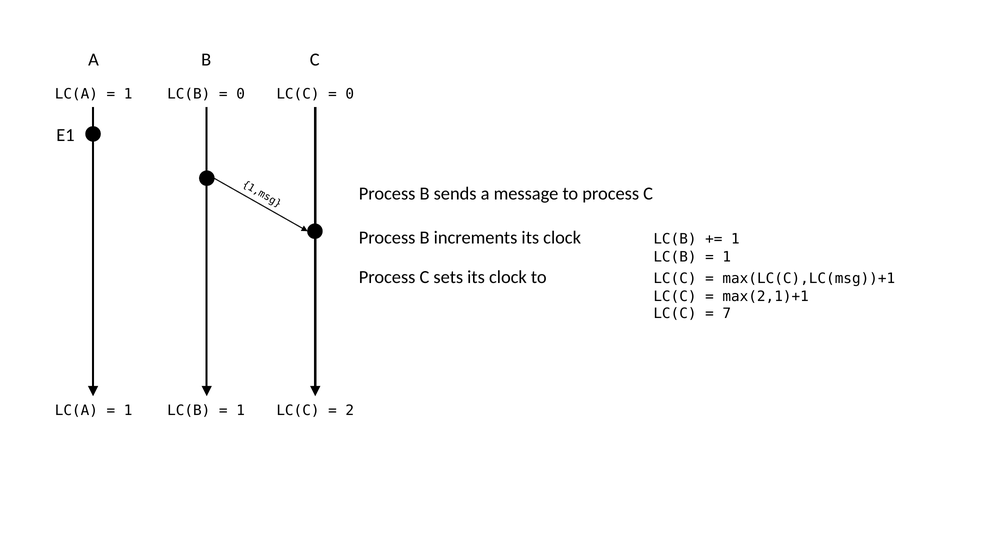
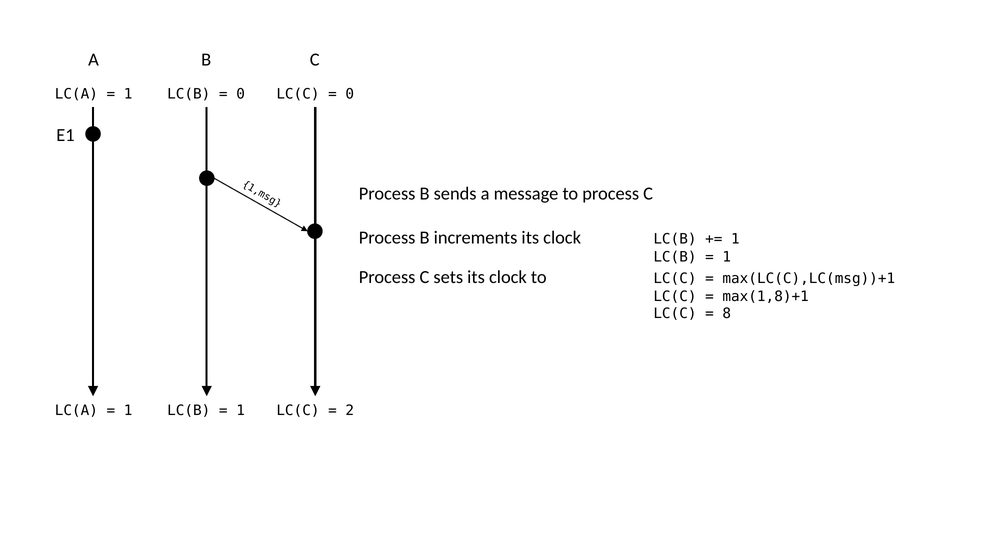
max(2,1)+1: max(2,1)+1 -> max(1,8)+1 (766, 297)
7: 7 -> 8 (727, 314)
